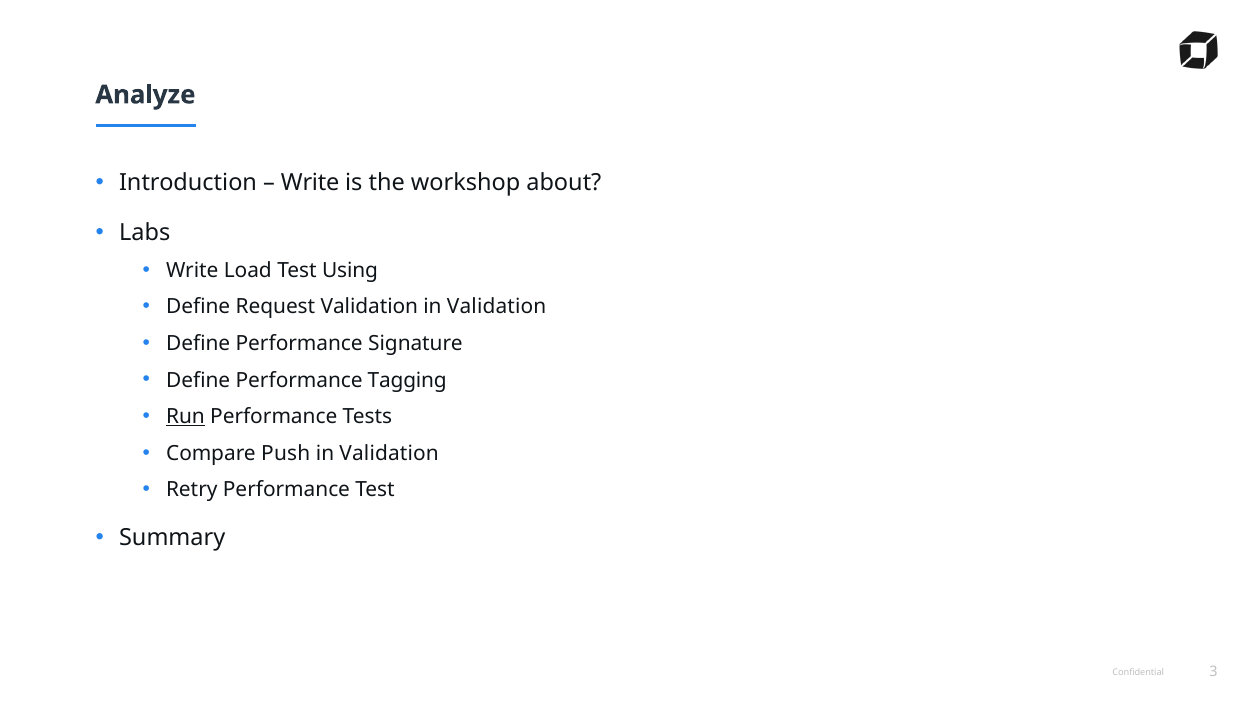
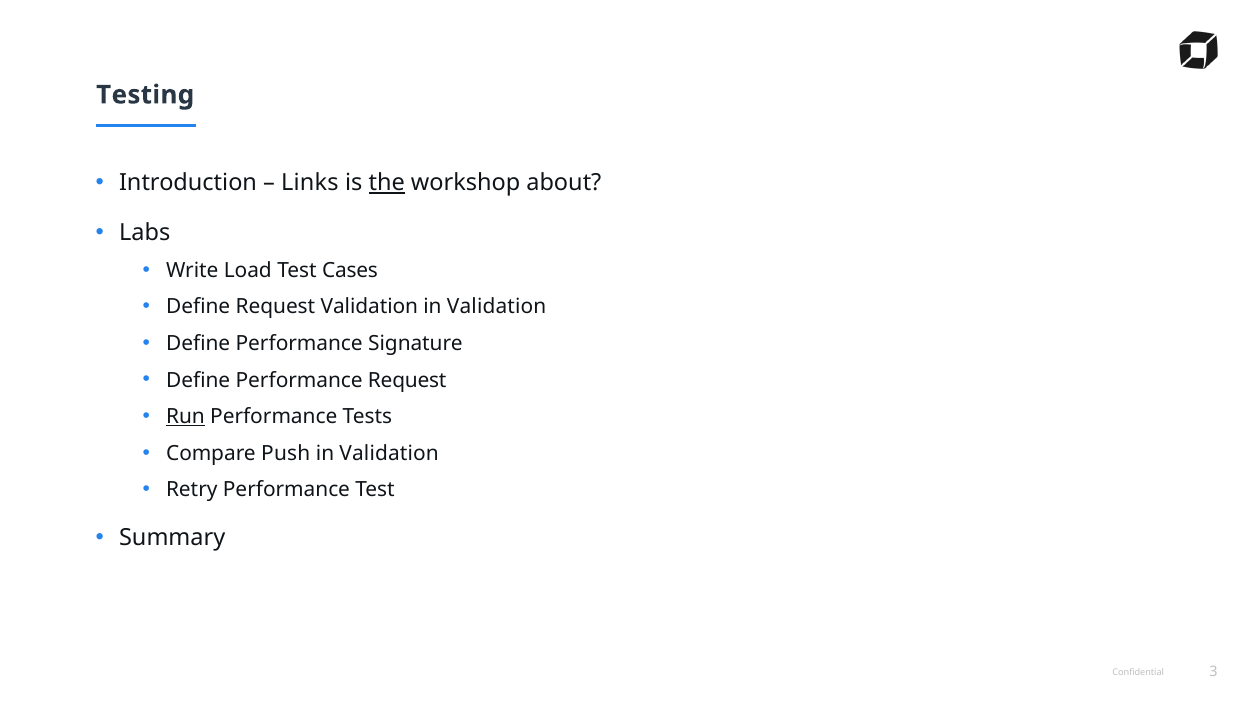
Analyze: Analyze -> Testing (145, 95)
Write: Write -> Links (310, 183)
the underline: none -> present (387, 183)
Using: Using -> Cases (350, 270)
Performance Tagging: Tagging -> Request (407, 380)
